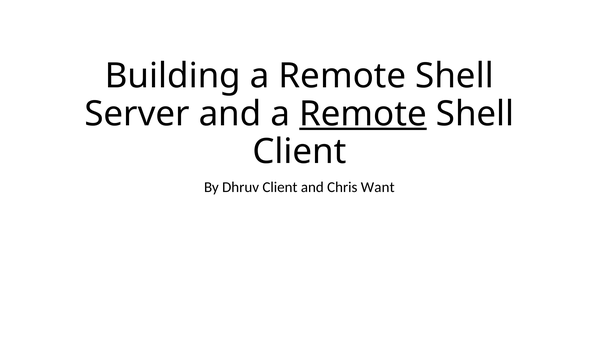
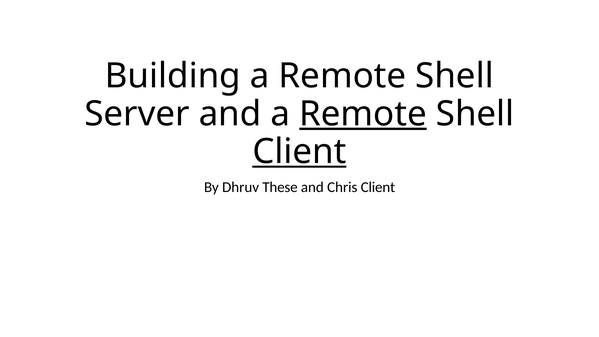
Client underline: none -> present (299, 152)
Dhruv Client: Client -> These (280, 187)
Chris Want: Want -> Client (378, 187)
